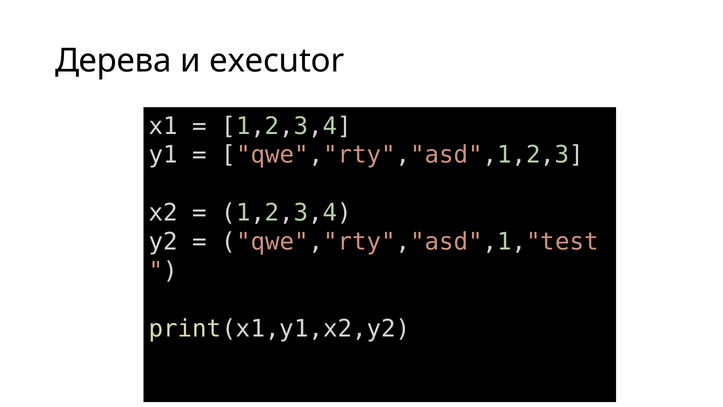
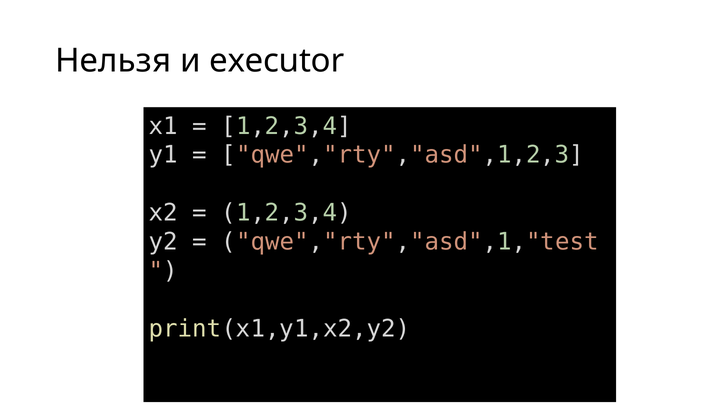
Дерева: Дерева -> Нельзя (113, 61)
